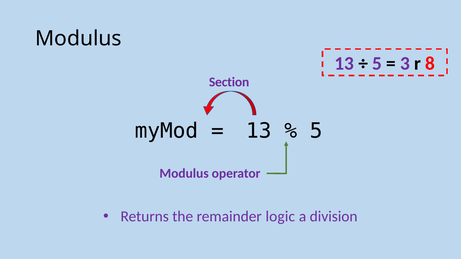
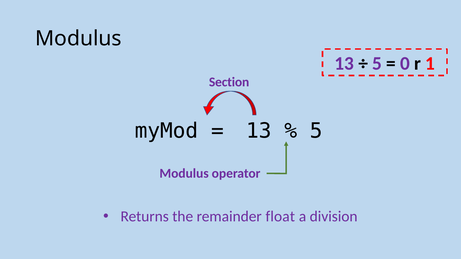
3: 3 -> 0 (405, 64)
8: 8 -> 1 (430, 64)
logic: logic -> float (280, 217)
